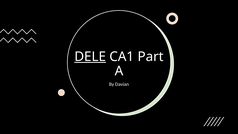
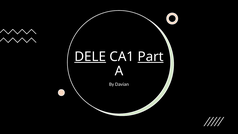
Part underline: none -> present (151, 57)
